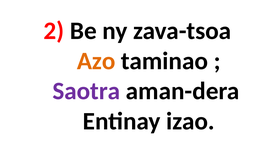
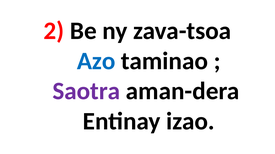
Azo colour: orange -> blue (96, 61)
